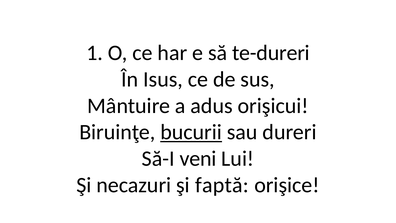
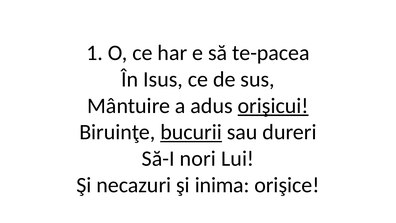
te-dureri: te-dureri -> te-pacea (271, 53)
orişicui underline: none -> present (273, 106)
veni: veni -> nori (198, 158)
faptă: faptă -> inima (222, 185)
